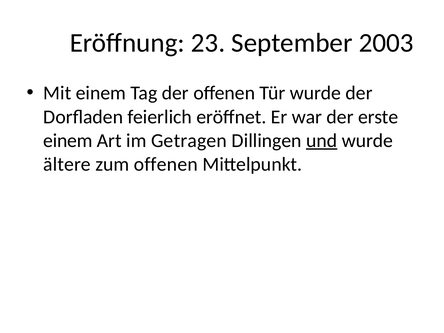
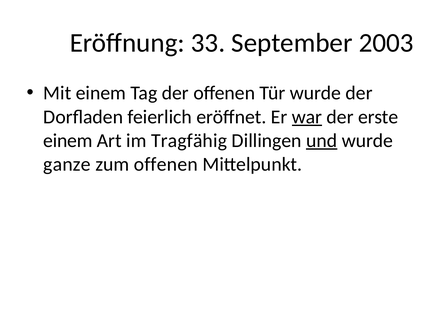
23: 23 -> 33 (208, 43)
war underline: none -> present (307, 117)
Getragen: Getragen -> Tragfähig (189, 141)
ältere: ältere -> ganze (67, 164)
